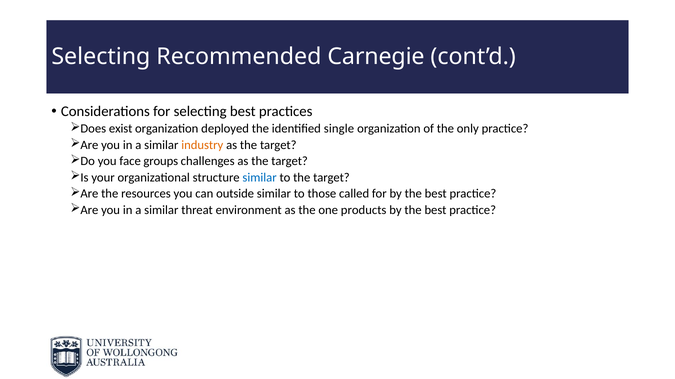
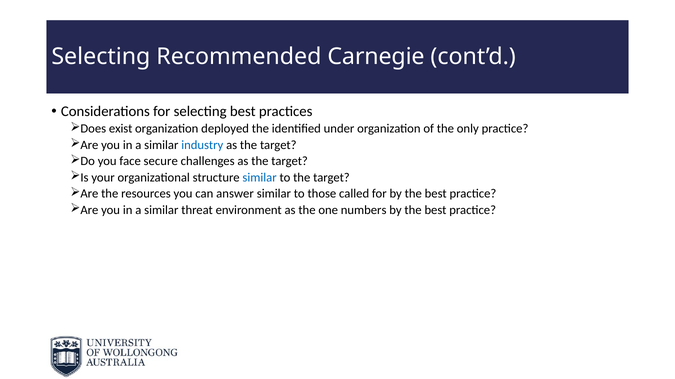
single: single -> under (339, 129)
industry colour: orange -> blue (202, 145)
groups: groups -> secure (161, 162)
outside: outside -> answer (235, 194)
products: products -> numbers (364, 210)
